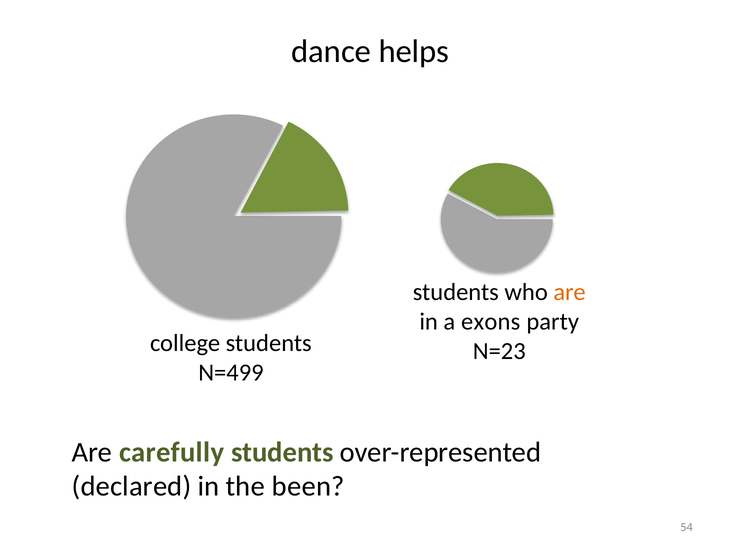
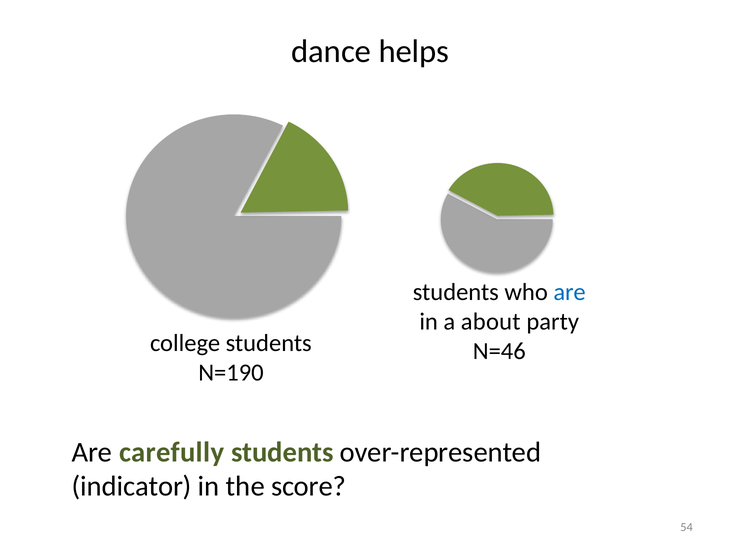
are colour: orange -> blue (570, 292)
exons: exons -> about (491, 322)
N=23: N=23 -> N=46 (499, 351)
N=499: N=499 -> N=190 (231, 373)
declared: declared -> indicator (132, 487)
been: been -> score (309, 487)
